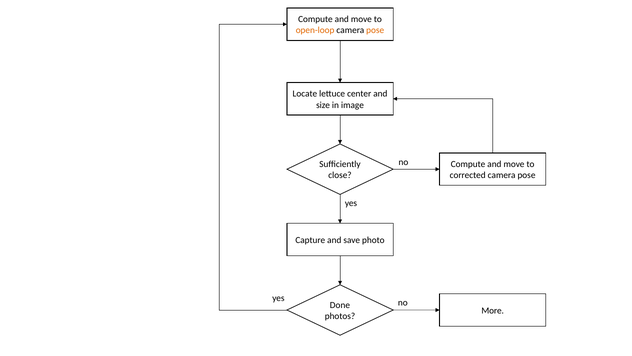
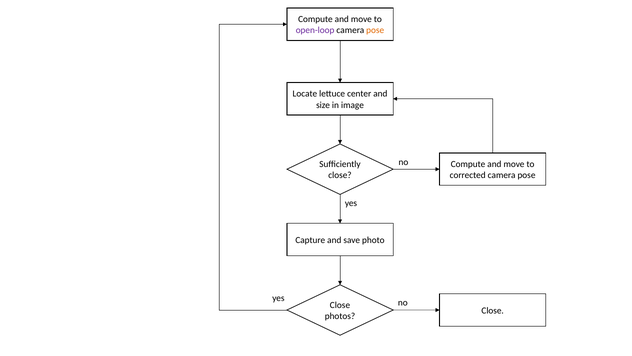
open-loop colour: orange -> purple (315, 30)
Done: Done -> Close (340, 305)
More: More -> Close (493, 310)
